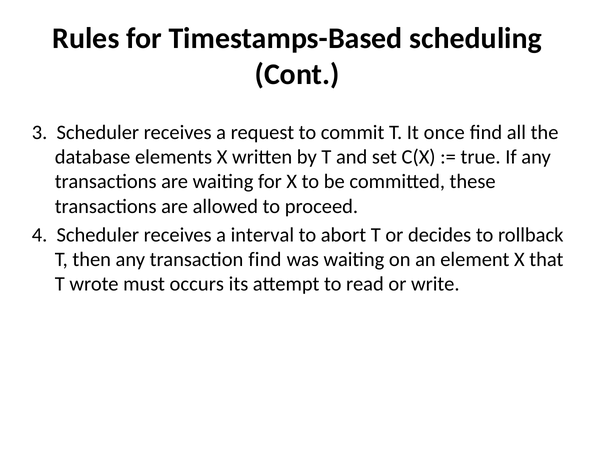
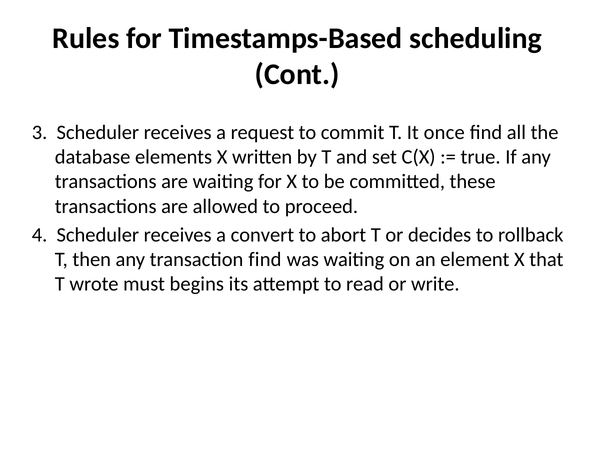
interval: interval -> convert (262, 235)
occurs: occurs -> begins (197, 284)
